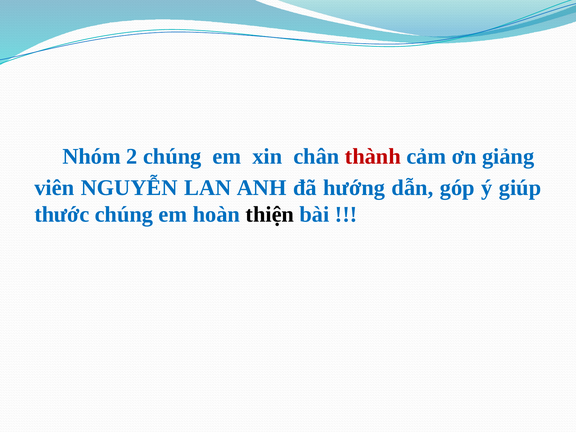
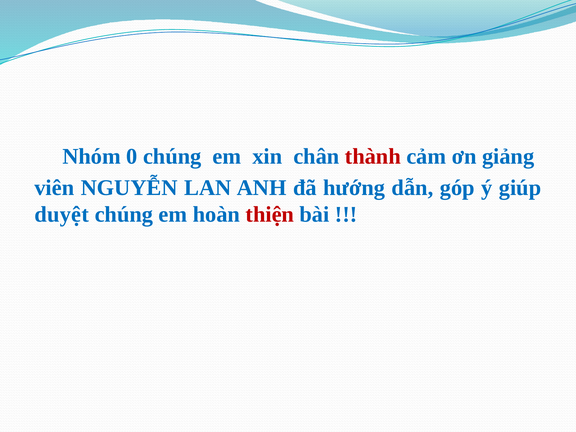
2: 2 -> 0 (132, 156)
thước: thước -> duyệt (62, 215)
thiện colour: black -> red (270, 215)
